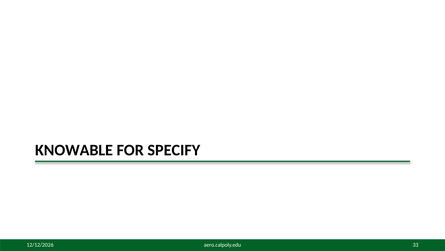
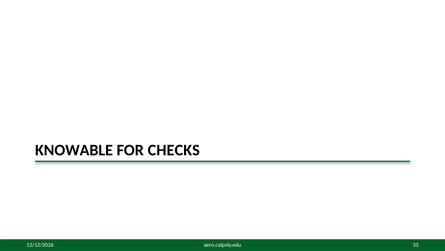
SPECIFY: SPECIFY -> CHECKS (174, 150)
